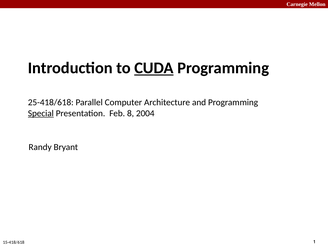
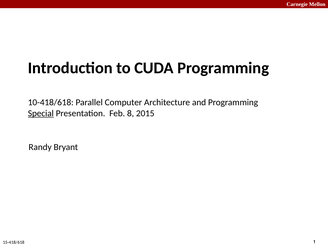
CUDA underline: present -> none (154, 68)
25-418/618: 25-418/618 -> 10-418/618 (51, 102)
2004: 2004 -> 2015 (145, 113)
